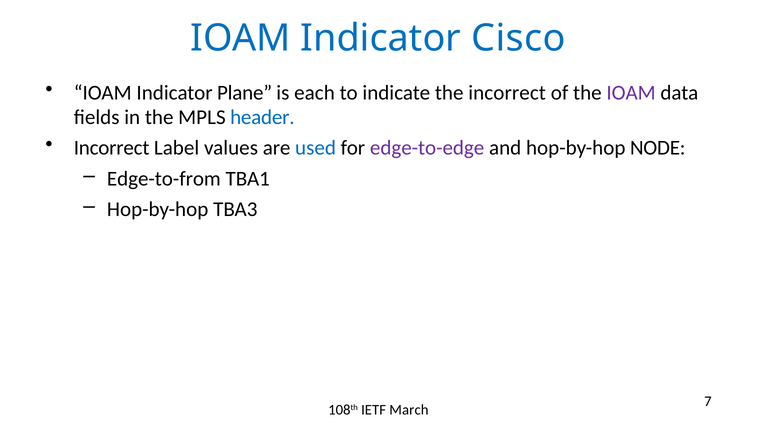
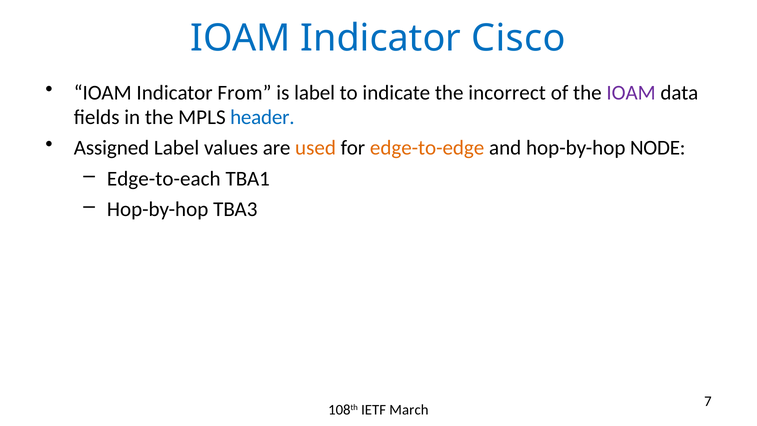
Plane: Plane -> From (244, 93)
is each: each -> label (315, 93)
Incorrect: Incorrect -> Assigned (112, 148)
used colour: blue -> orange (316, 148)
edge-to-edge colour: purple -> orange (427, 148)
Edge-to-from: Edge-to-from -> Edge-to-each (164, 178)
